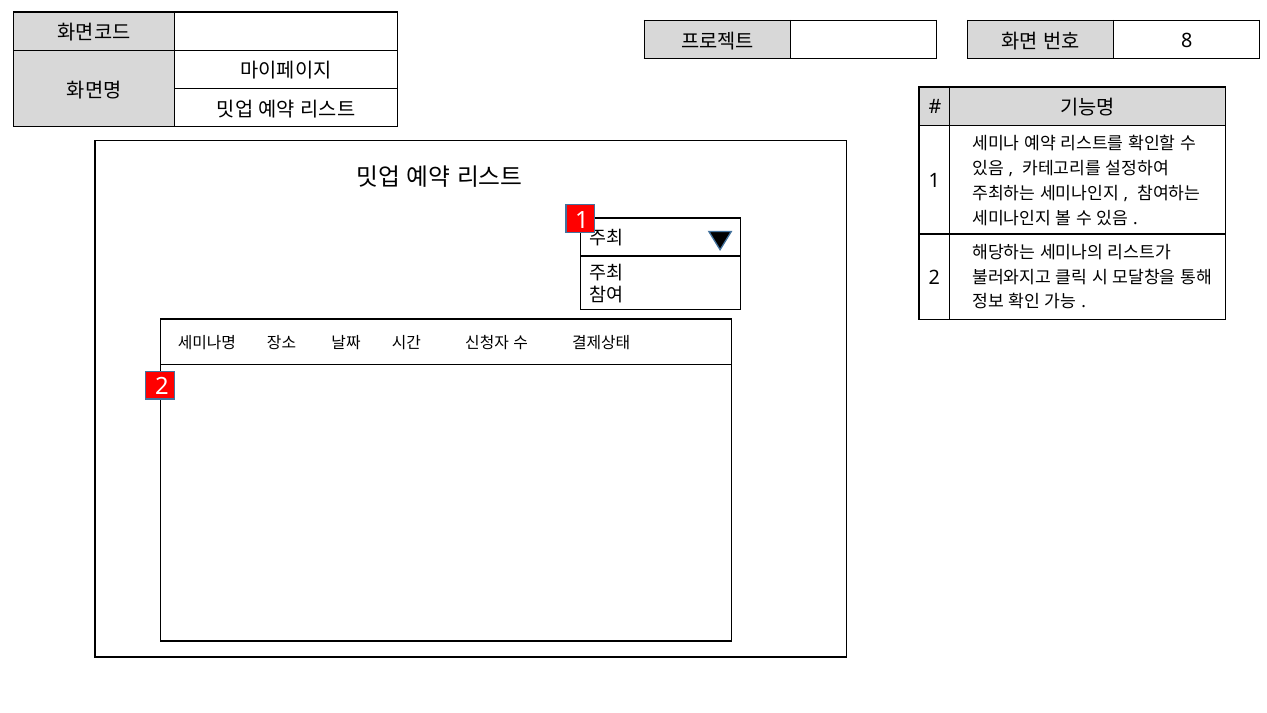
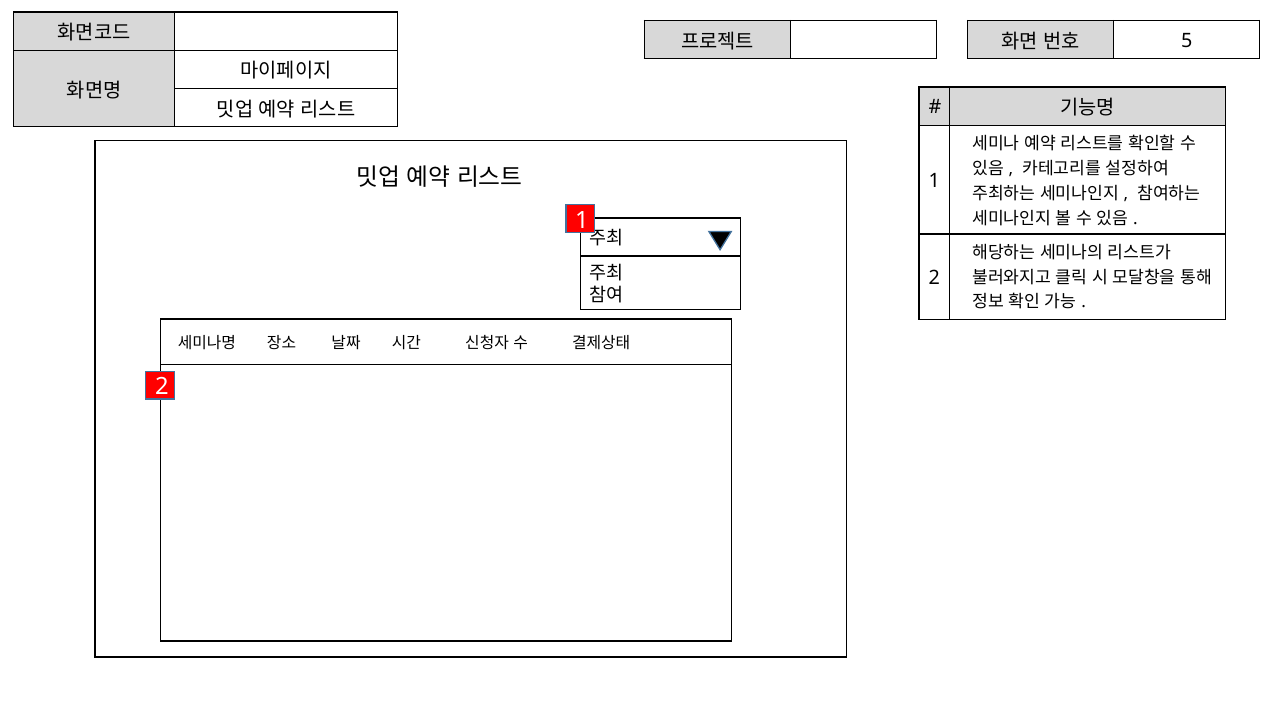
8: 8 -> 5 (1187, 41)
